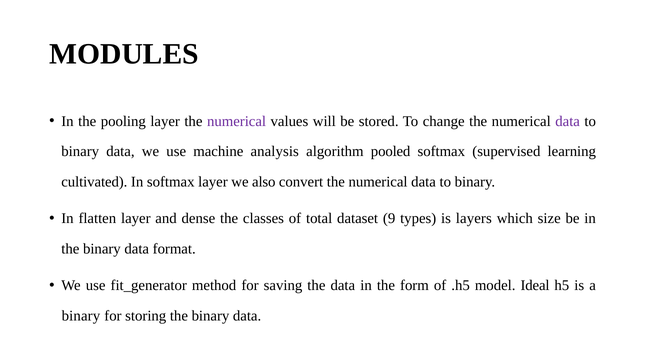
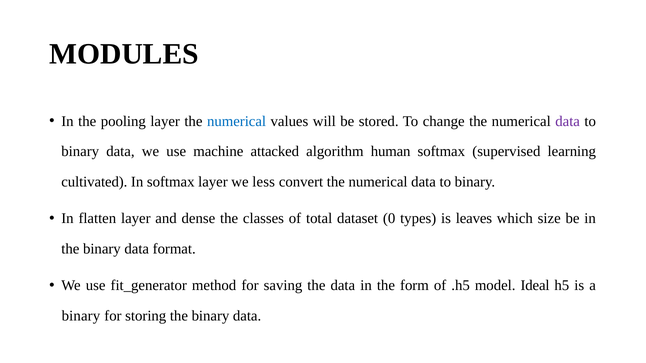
numerical colour: purple -> blue (237, 121)
analysis: analysis -> attacked (275, 152)
pooled: pooled -> human (391, 152)
also: also -> less (264, 182)
9: 9 -> 0 (389, 219)
layers: layers -> leaves (474, 219)
